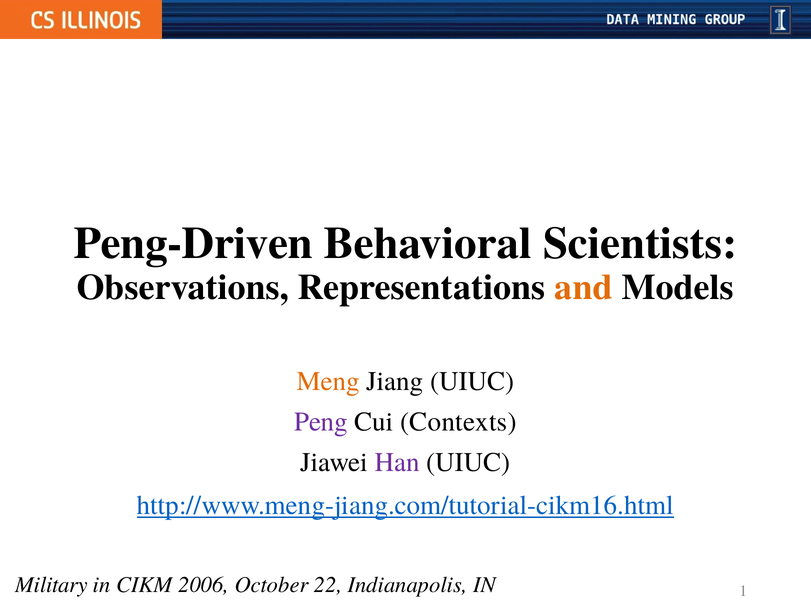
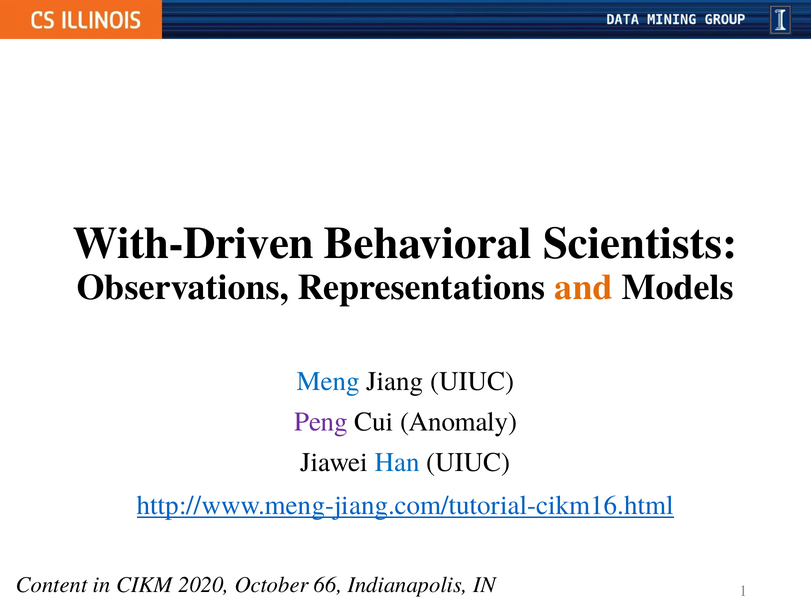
Peng-Driven: Peng-Driven -> With-Driven (193, 244)
Meng colour: orange -> blue (328, 382)
Contexts: Contexts -> Anomaly (459, 422)
Han colour: purple -> blue (397, 463)
Military: Military -> Content (51, 585)
2006: 2006 -> 2020 (204, 585)
22: 22 -> 66 (328, 585)
